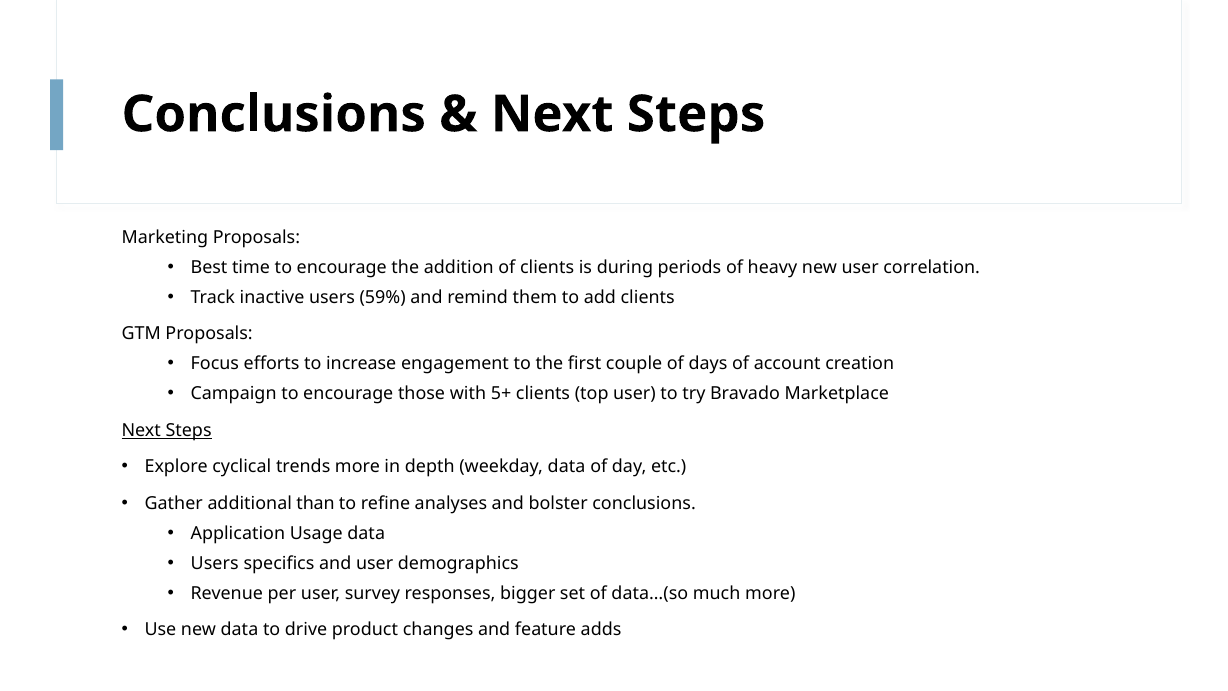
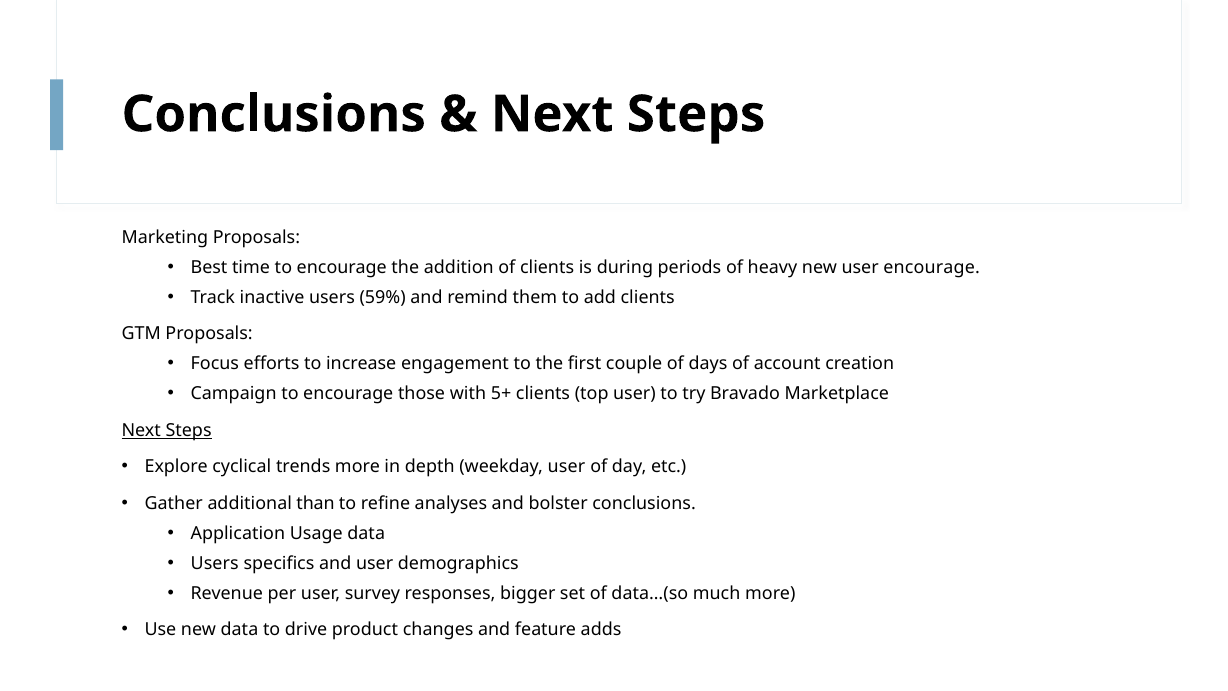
user correlation: correlation -> encourage (932, 267)
weekday data: data -> user (567, 467)
